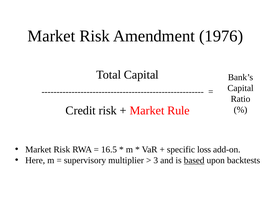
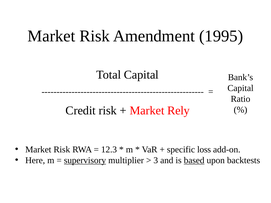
1976: 1976 -> 1995 (221, 36)
Rule: Rule -> Rely (179, 111)
16.5: 16.5 -> 12.3 (109, 150)
supervisory underline: none -> present (85, 160)
